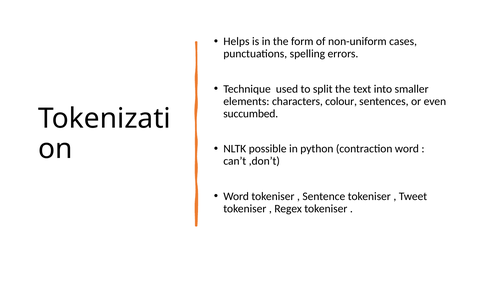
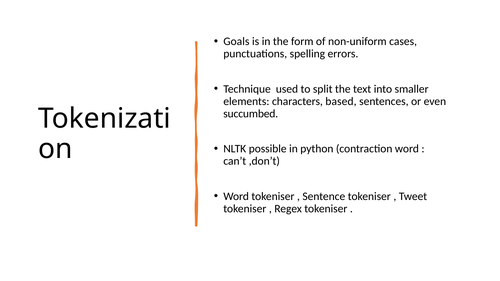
Helps: Helps -> Goals (236, 42)
colour: colour -> based (341, 101)
